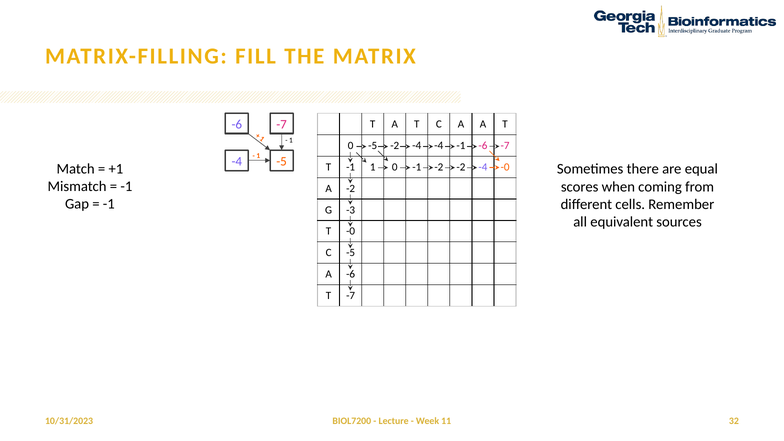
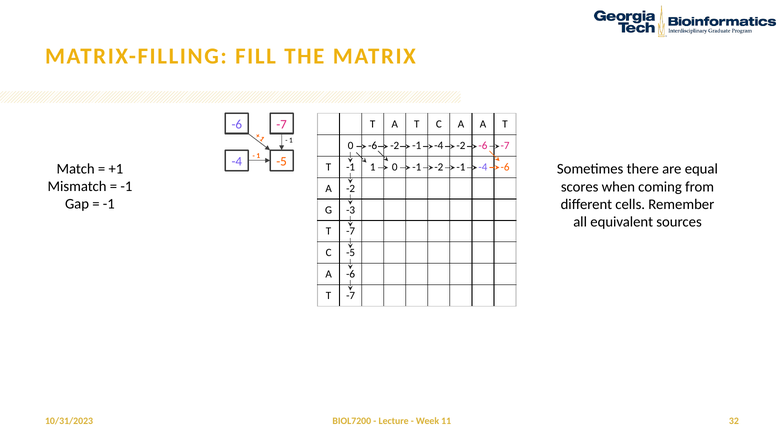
0 -5: -5 -> -6 (373, 146)
-4: -4 -> -1 (417, 146)
-4 -1: -1 -> -2 (461, 146)
-1 -2 -2: -2 -> -1 (461, 167)
-4 -0: -0 -> -6 (505, 167)
-0: -0 -> -7 (351, 231)
